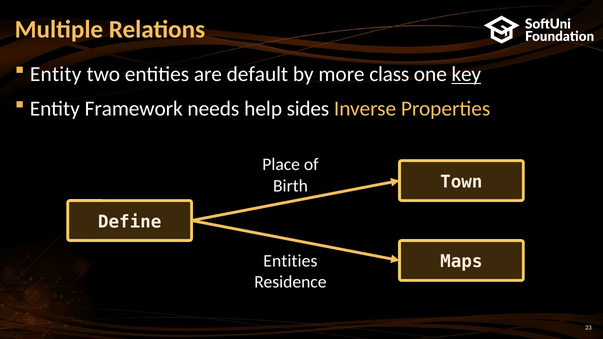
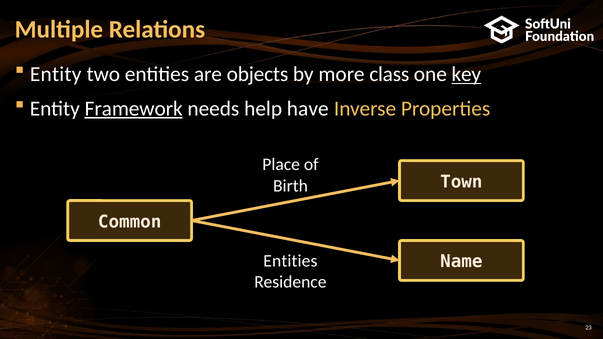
default: default -> objects (257, 74)
Framework underline: none -> present (134, 109)
sides: sides -> have (308, 109)
Define: Define -> Common (130, 222)
Maps: Maps -> Name (461, 262)
